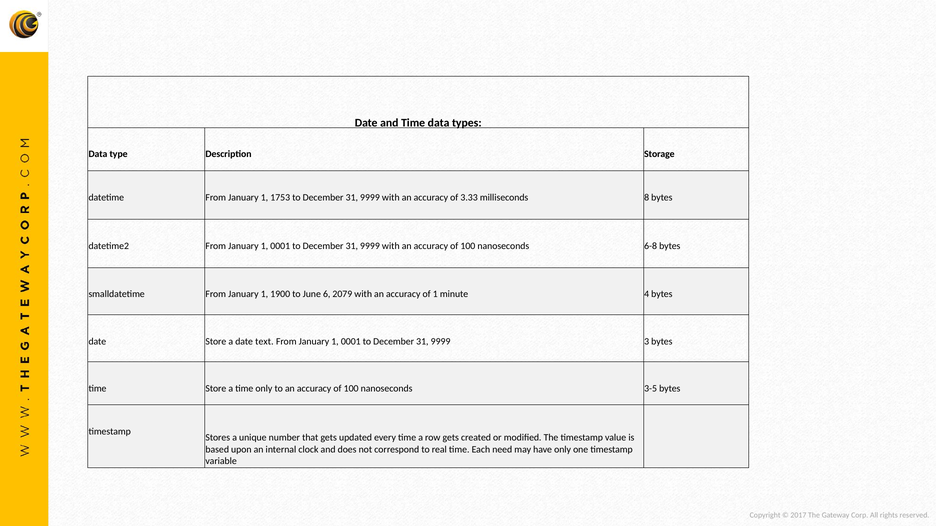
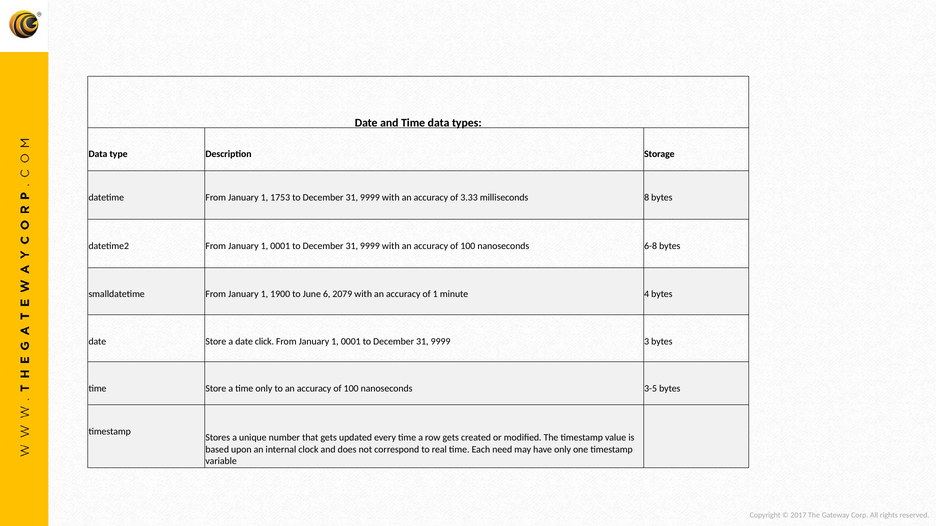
text: text -> click (264, 342)
